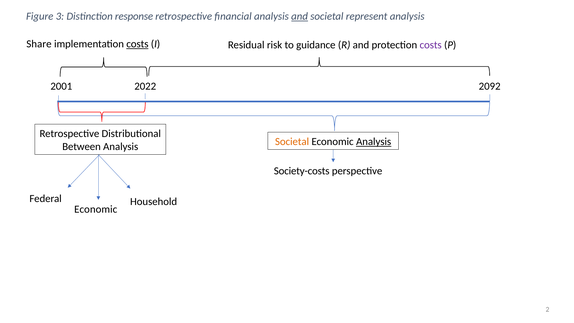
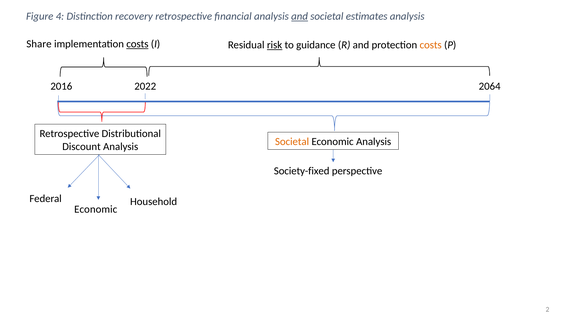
3: 3 -> 4 (60, 16)
response: response -> recovery (134, 16)
represent: represent -> estimates (367, 16)
risk underline: none -> present (275, 45)
costs colour: purple -> orange (431, 45)
2001: 2001 -> 2016 (61, 86)
2092: 2092 -> 2064 (490, 86)
Between: Between -> Discount (81, 146)
Analysis underline: present -> none (374, 141)
Society-costs: Society-costs -> Society-fixed (302, 171)
